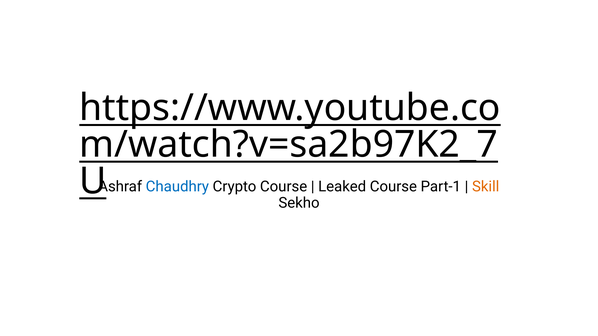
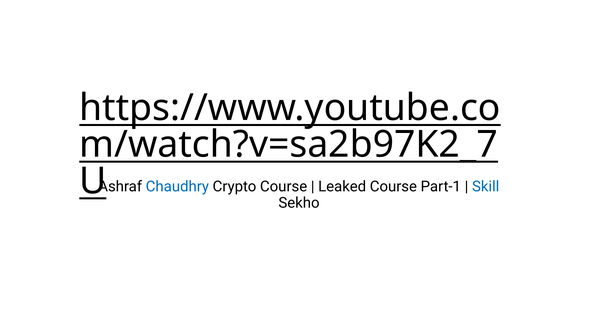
Skill colour: orange -> blue (486, 187)
